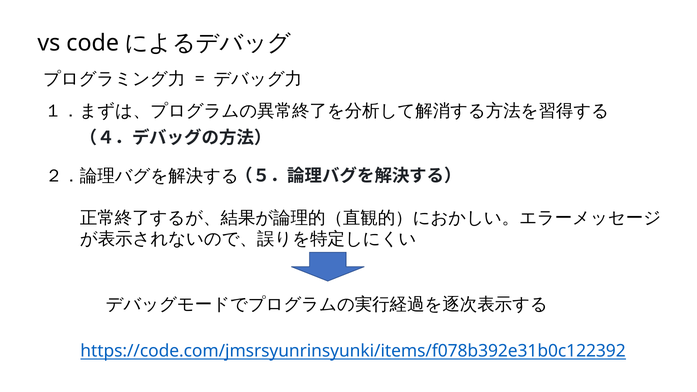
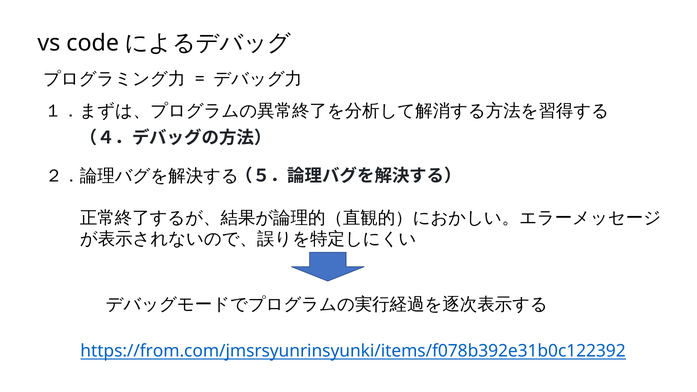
https://code.com/jmsrsyunrinsyunki/items/f078b392e31b0c122392: https://code.com/jmsrsyunrinsyunki/items/f078b392e31b0c122392 -> https://from.com/jmsrsyunrinsyunki/items/f078b392e31b0c122392 (353, 351)
